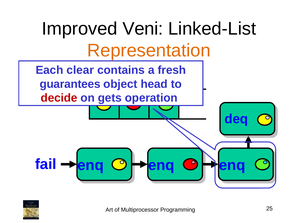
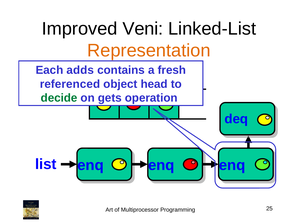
clear: clear -> adds (80, 70)
guarantees: guarantees -> referenced (70, 84)
decide colour: red -> green (59, 98)
fail: fail -> list (46, 164)
